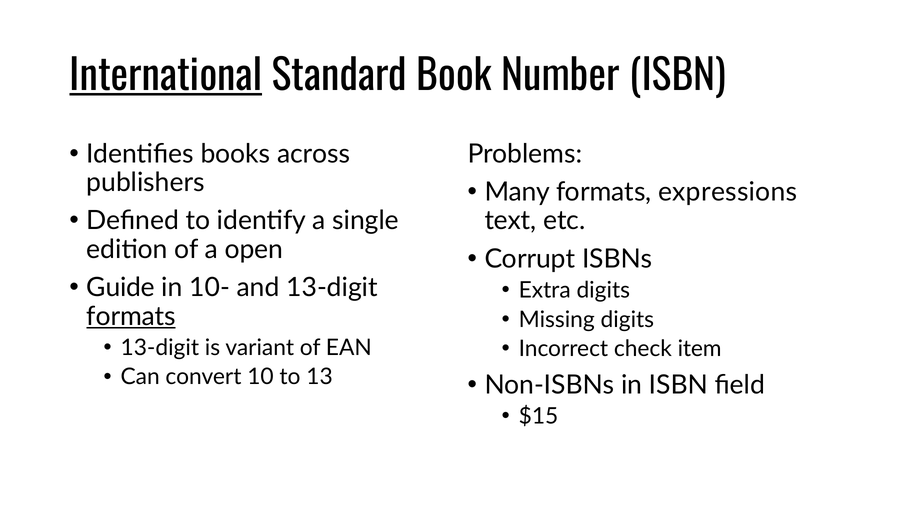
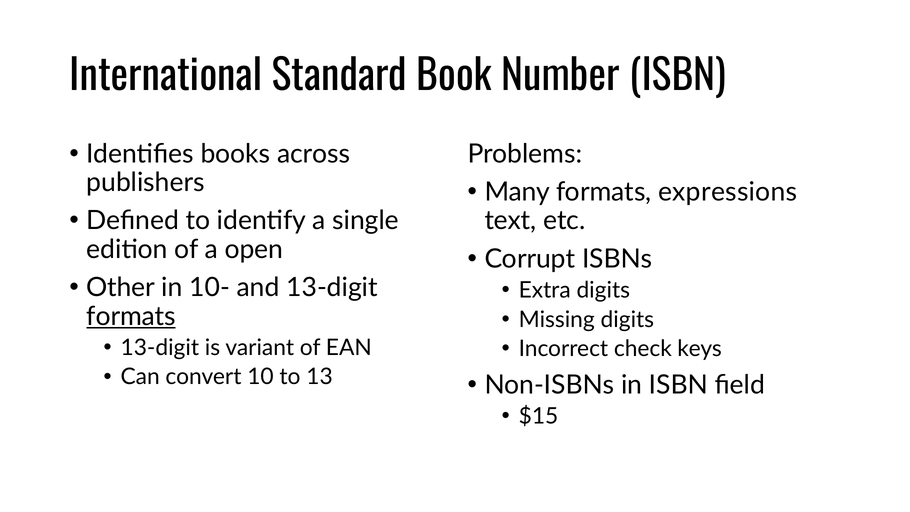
International underline: present -> none (166, 76)
Guide: Guide -> Other (121, 288)
item: item -> keys (700, 349)
